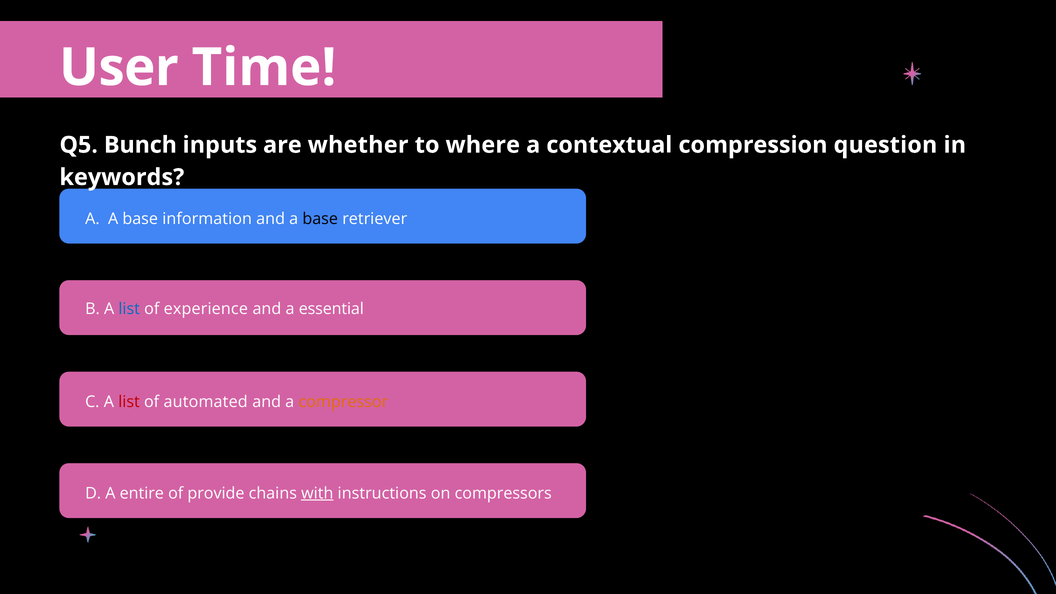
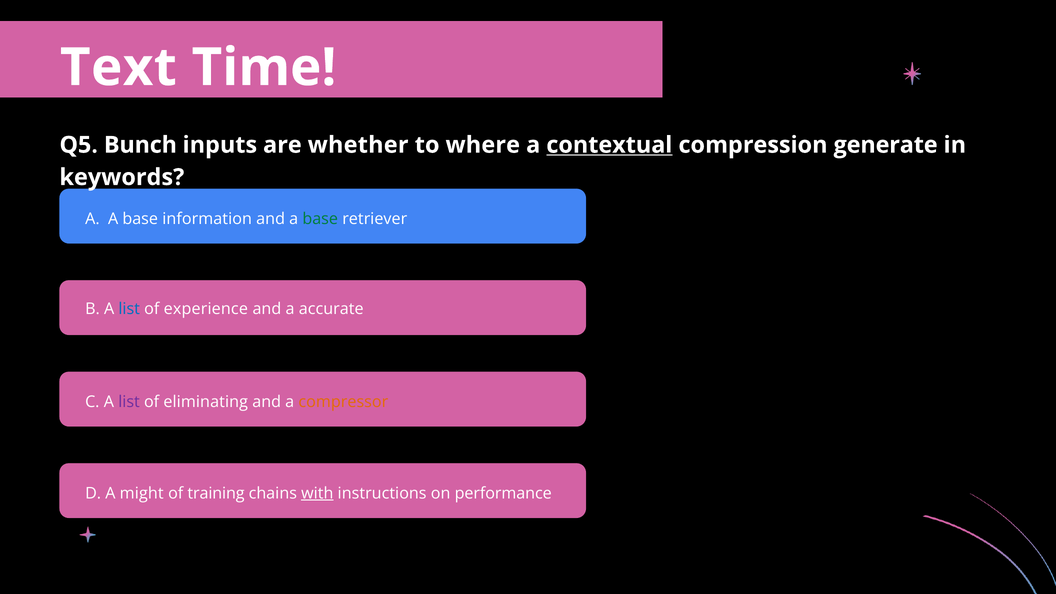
User: User -> Text (118, 68)
contextual underline: none -> present (609, 145)
question: question -> generate (886, 145)
base colour: black -> green (320, 219)
essential: essential -> accurate (331, 309)
list colour: red -> purple (129, 402)
automated: automated -> eliminating (206, 402)
entire: entire -> might (142, 493)
provide: provide -> training (216, 493)
compressors: compressors -> performance (503, 493)
